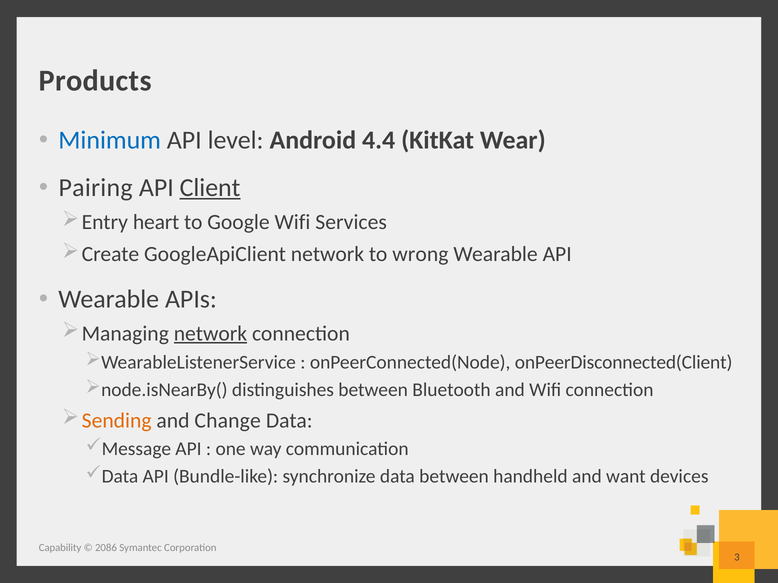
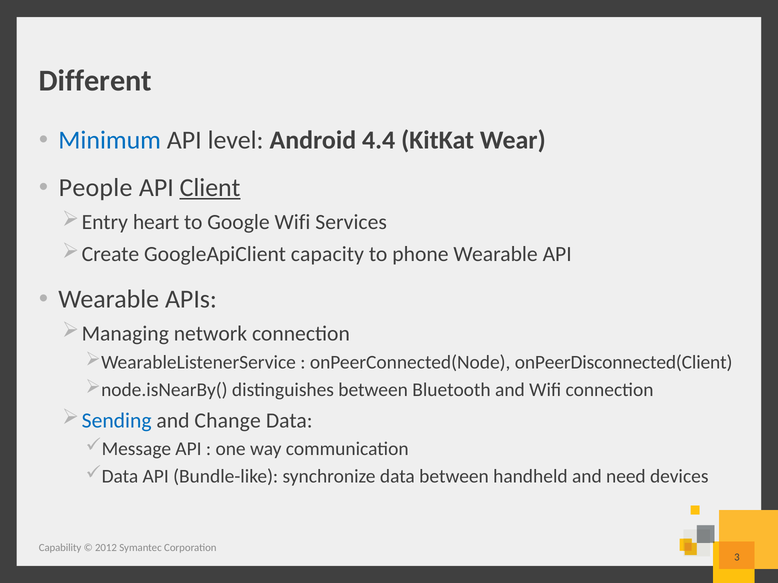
Products: Products -> Different (95, 81)
Pairing: Pairing -> People (96, 188)
GoogleApiClient network: network -> capacity (327, 254)
wrong: wrong -> phone (420, 254)
network underline: present -> none (210, 334)
Sending colour: orange -> blue (117, 421)
want: want -> need (626, 477)
2086: 2086 -> 2012 (106, 548)
